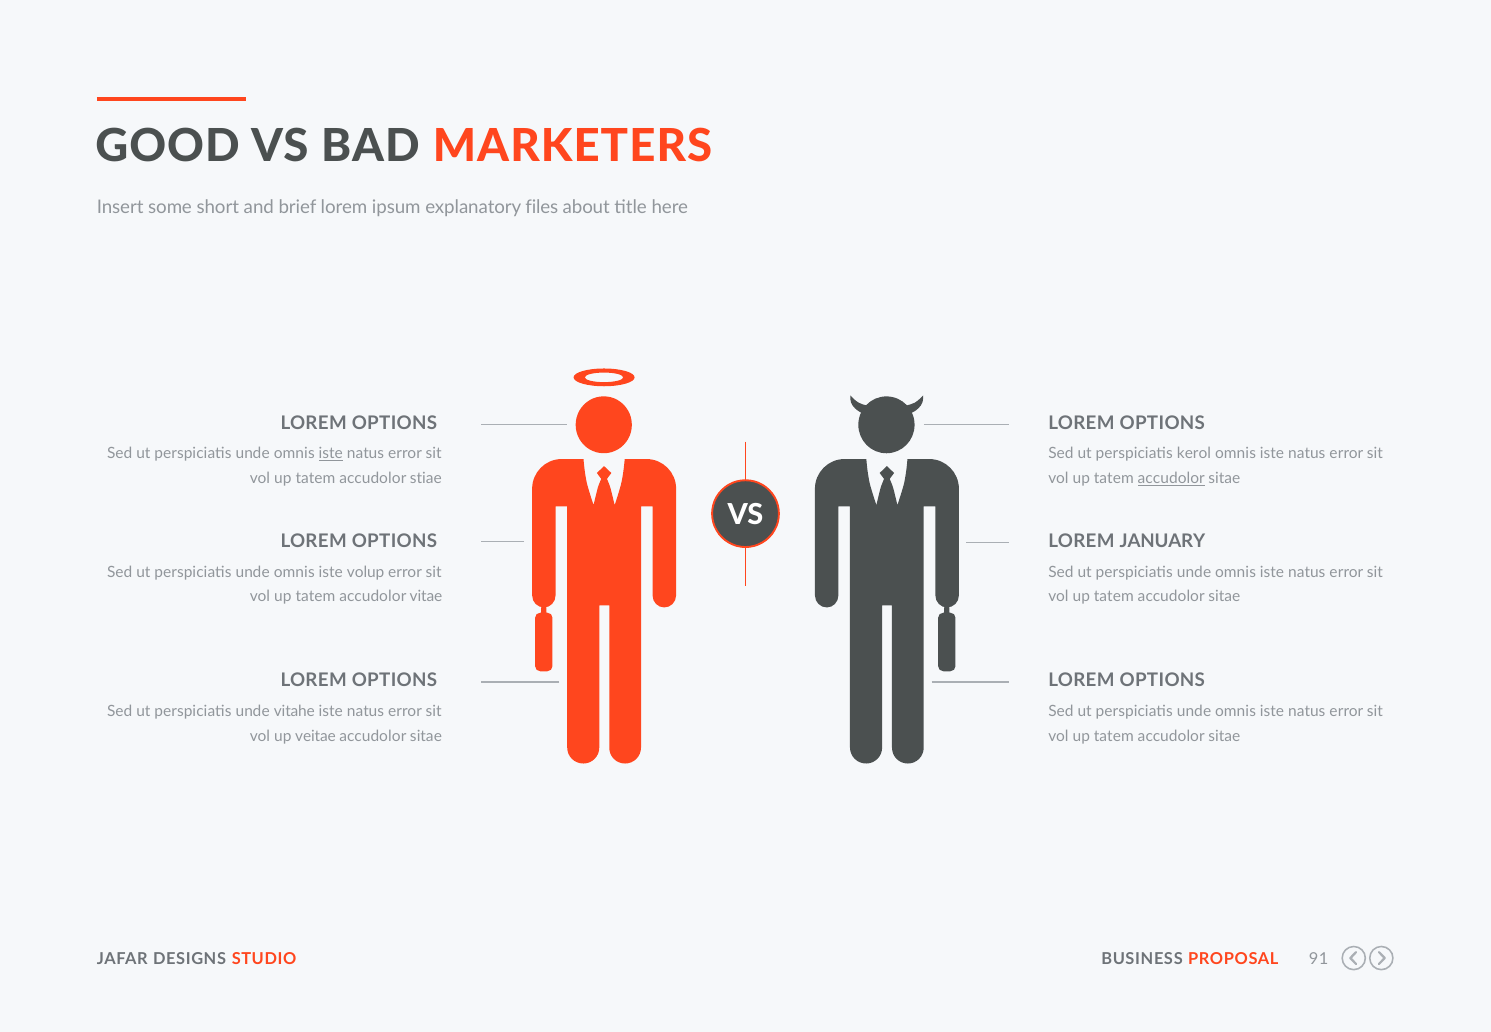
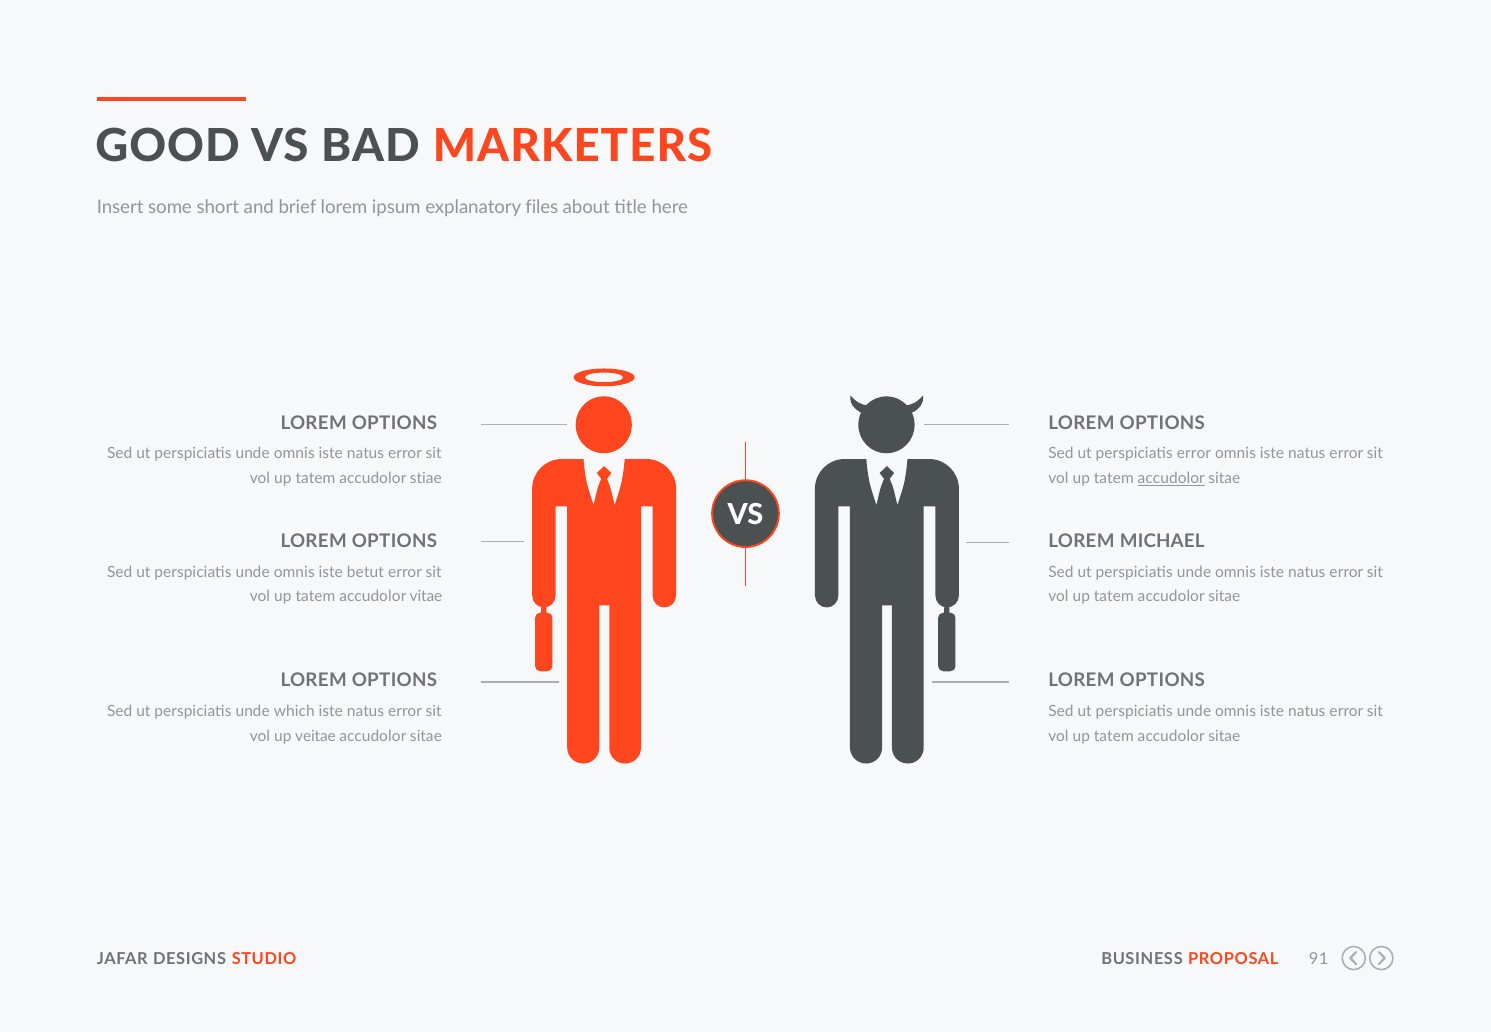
iste underline: present -> none (331, 454)
perspiciatis kerol: kerol -> error (1194, 454)
JANUARY: JANUARY -> MICHAEL (1162, 541)
volup: volup -> betut (365, 572)
vitahe: vitahe -> which (294, 712)
